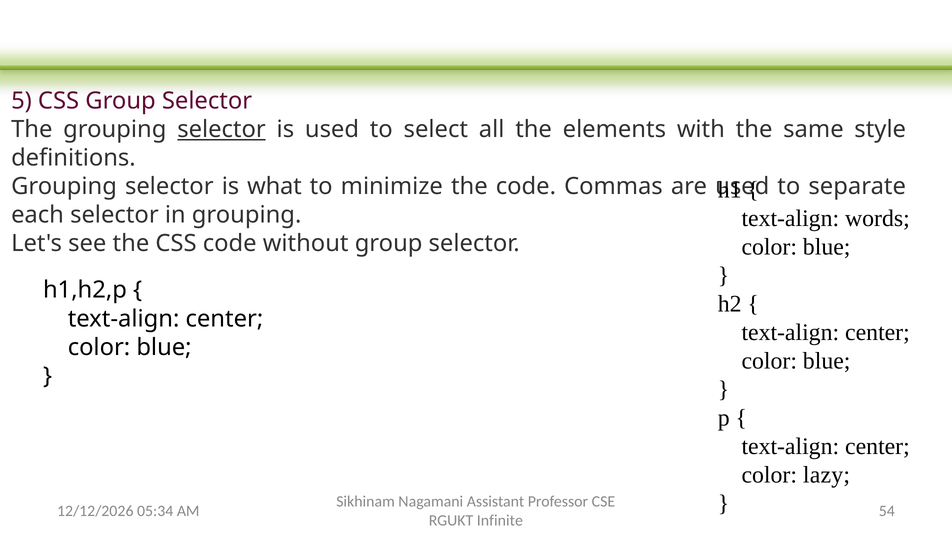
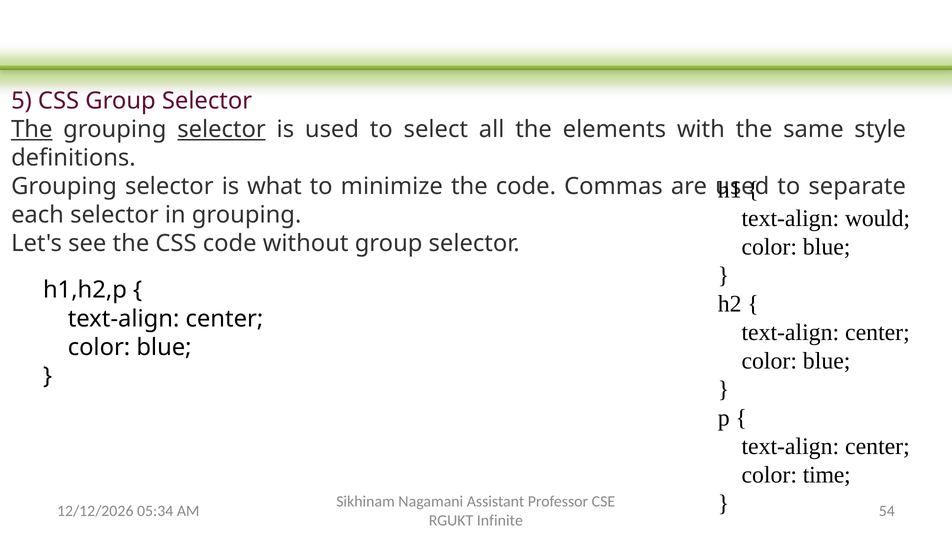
The underline: none -> present (32, 129)
words: words -> would (877, 218)
lazy: lazy -> time (827, 475)
